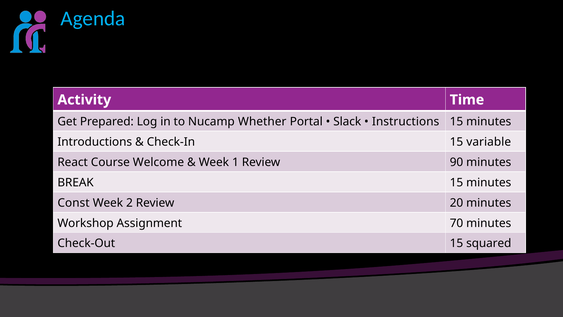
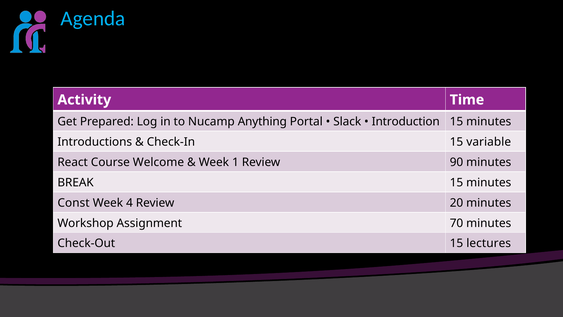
Whether: Whether -> Anything (262, 122)
Instructions: Instructions -> Introduction (406, 122)
2: 2 -> 4 (129, 203)
squared: squared -> lectures (489, 243)
